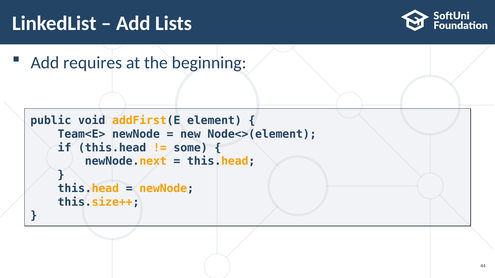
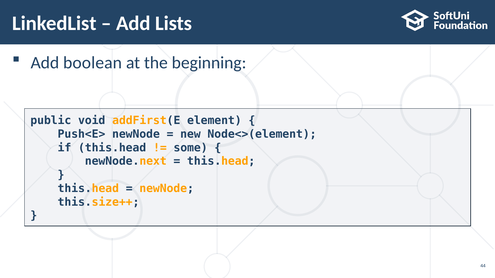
requires: requires -> boolean (93, 63)
Team<E>: Team<E> -> Push<E> (81, 134)
